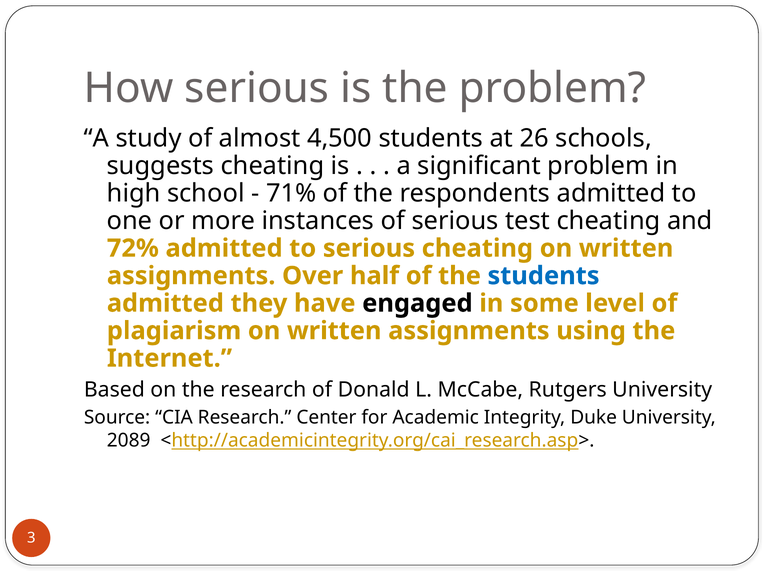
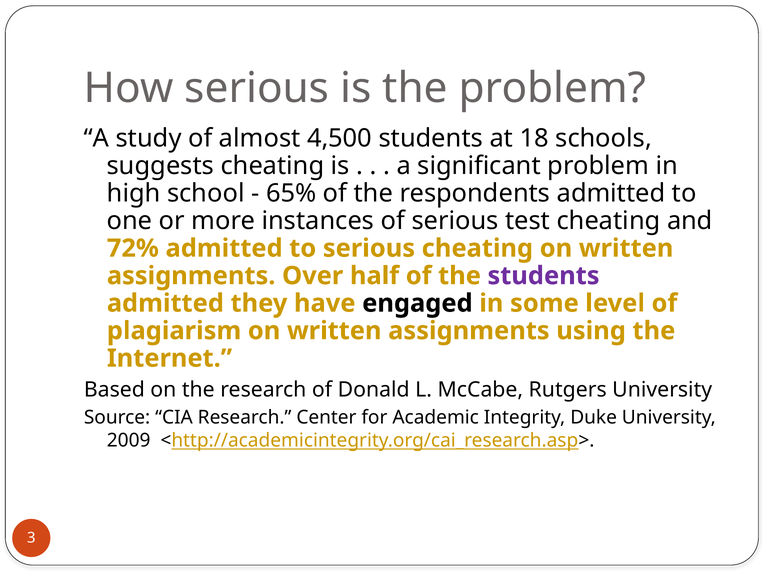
26: 26 -> 18 (534, 138)
71%: 71% -> 65% (291, 193)
students colour: blue -> purple (544, 276)
2089: 2089 -> 2009 (129, 440)
